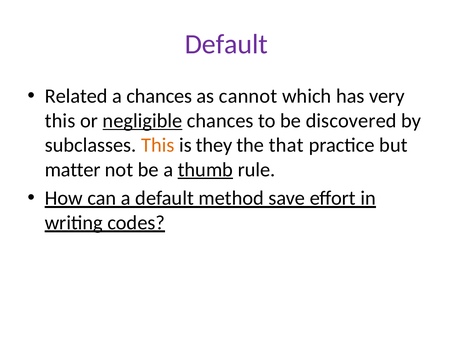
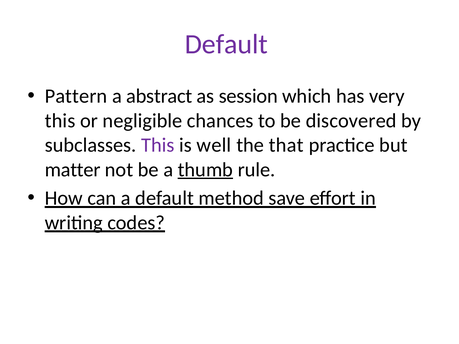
Related: Related -> Pattern (76, 96)
a chances: chances -> abstract (159, 96)
cannot: cannot -> session (248, 96)
negligible underline: present -> none (142, 121)
This colour: orange -> purple (158, 145)
they: they -> well (214, 145)
